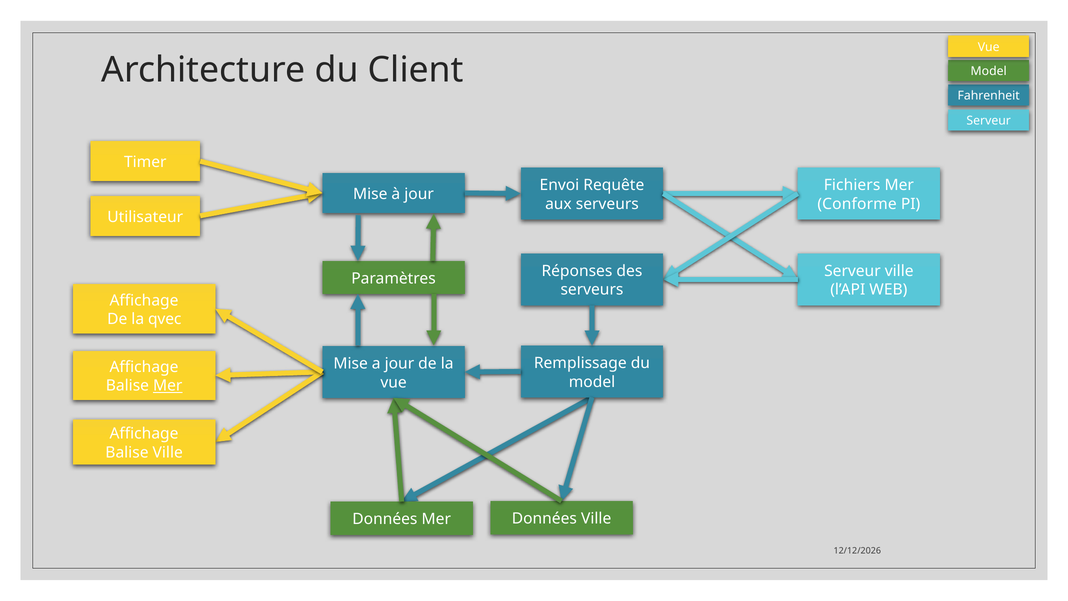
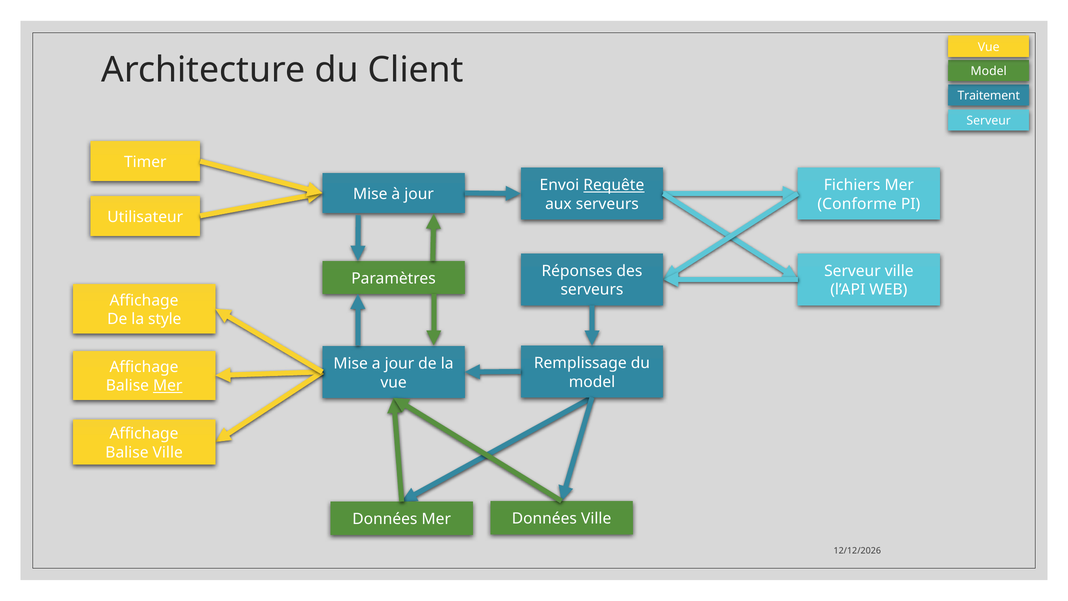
Fahrenheit: Fahrenheit -> Traitement (989, 96)
Requête underline: none -> present (614, 185)
qvec: qvec -> style (165, 319)
